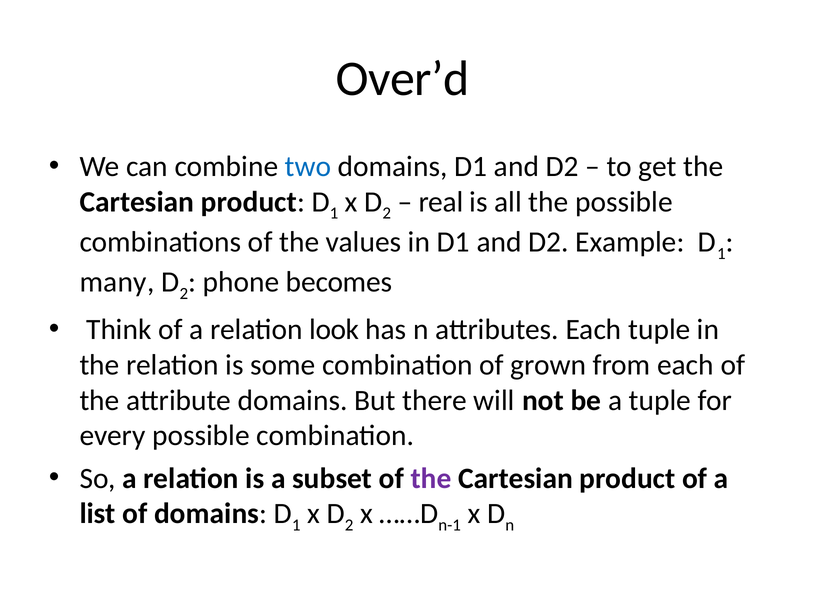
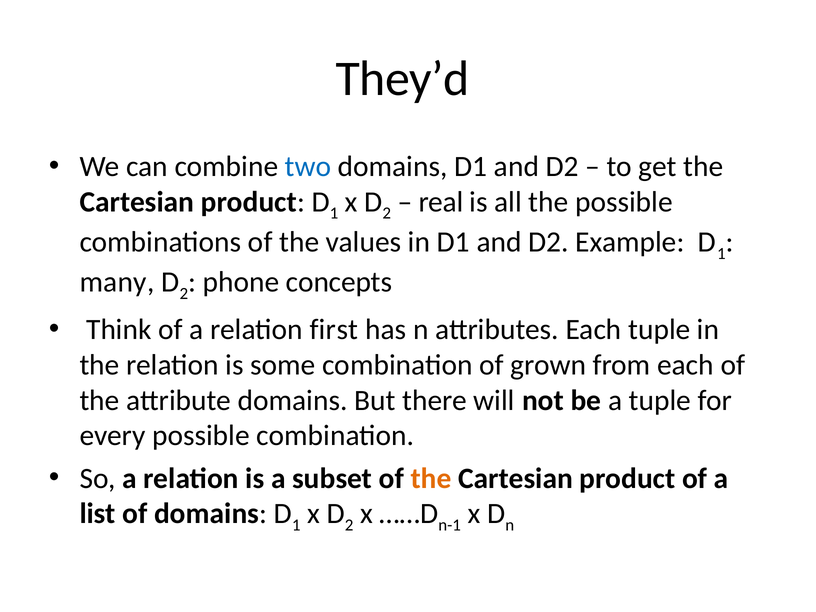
Over’d: Over’d -> They’d (403, 79)
becomes: becomes -> concepts (339, 282)
look: look -> first (334, 330)
the colour: purple -> orange (431, 478)
